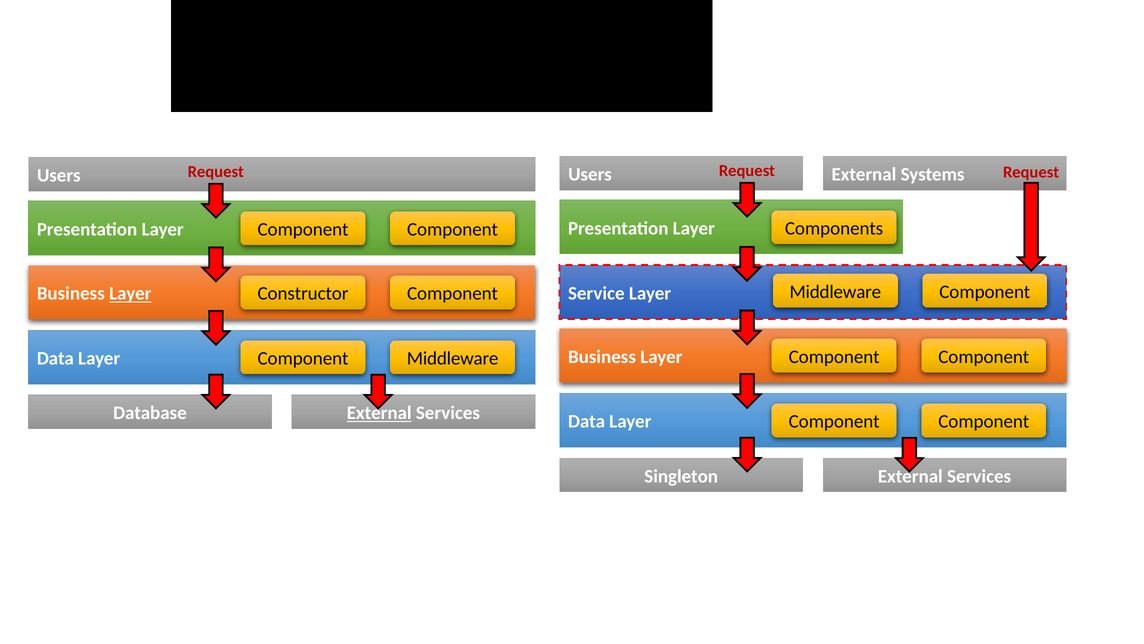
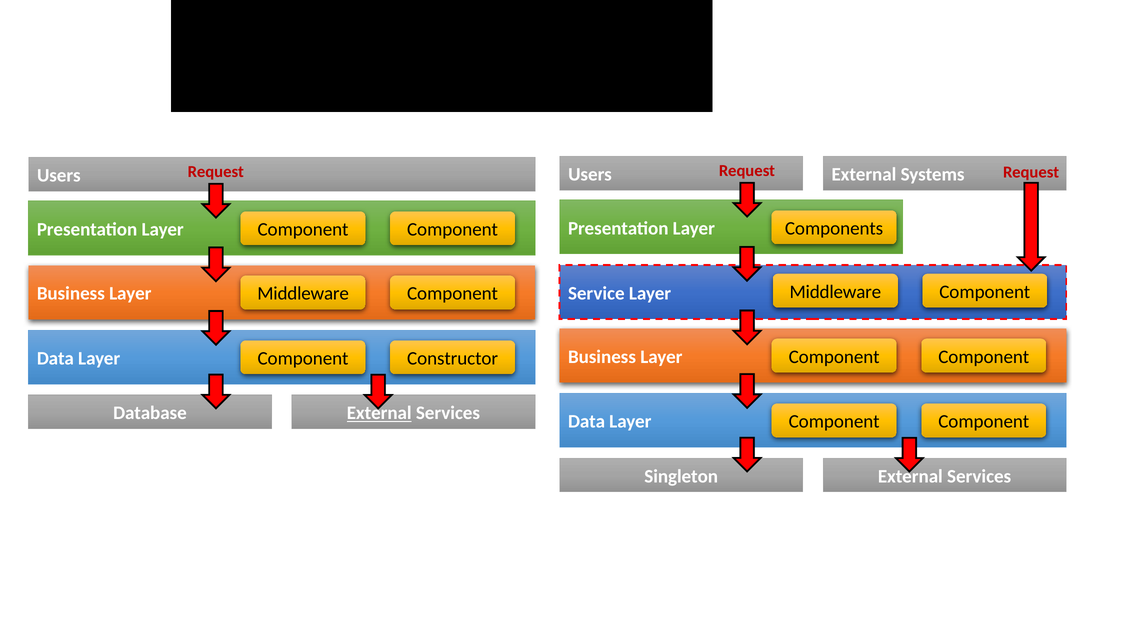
Layer underline: present -> none (130, 293)
Constructor: Constructor -> Middleware (303, 293)
Component Middleware: Middleware -> Constructor (453, 358)
